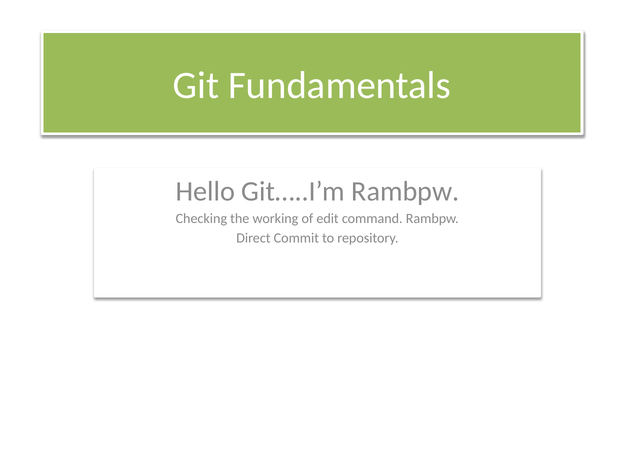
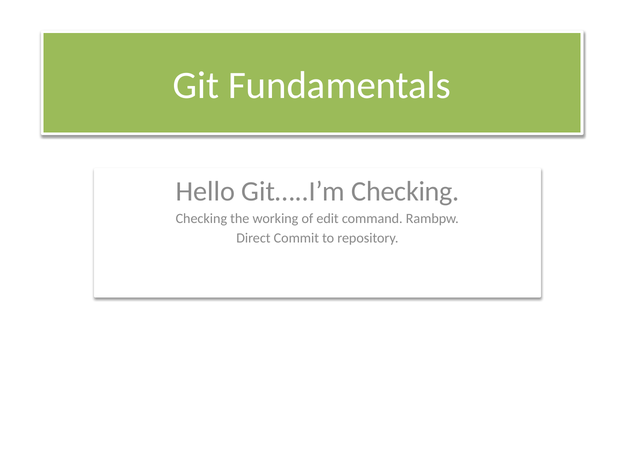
Git…..I’m Rambpw: Rambpw -> Checking (405, 191)
